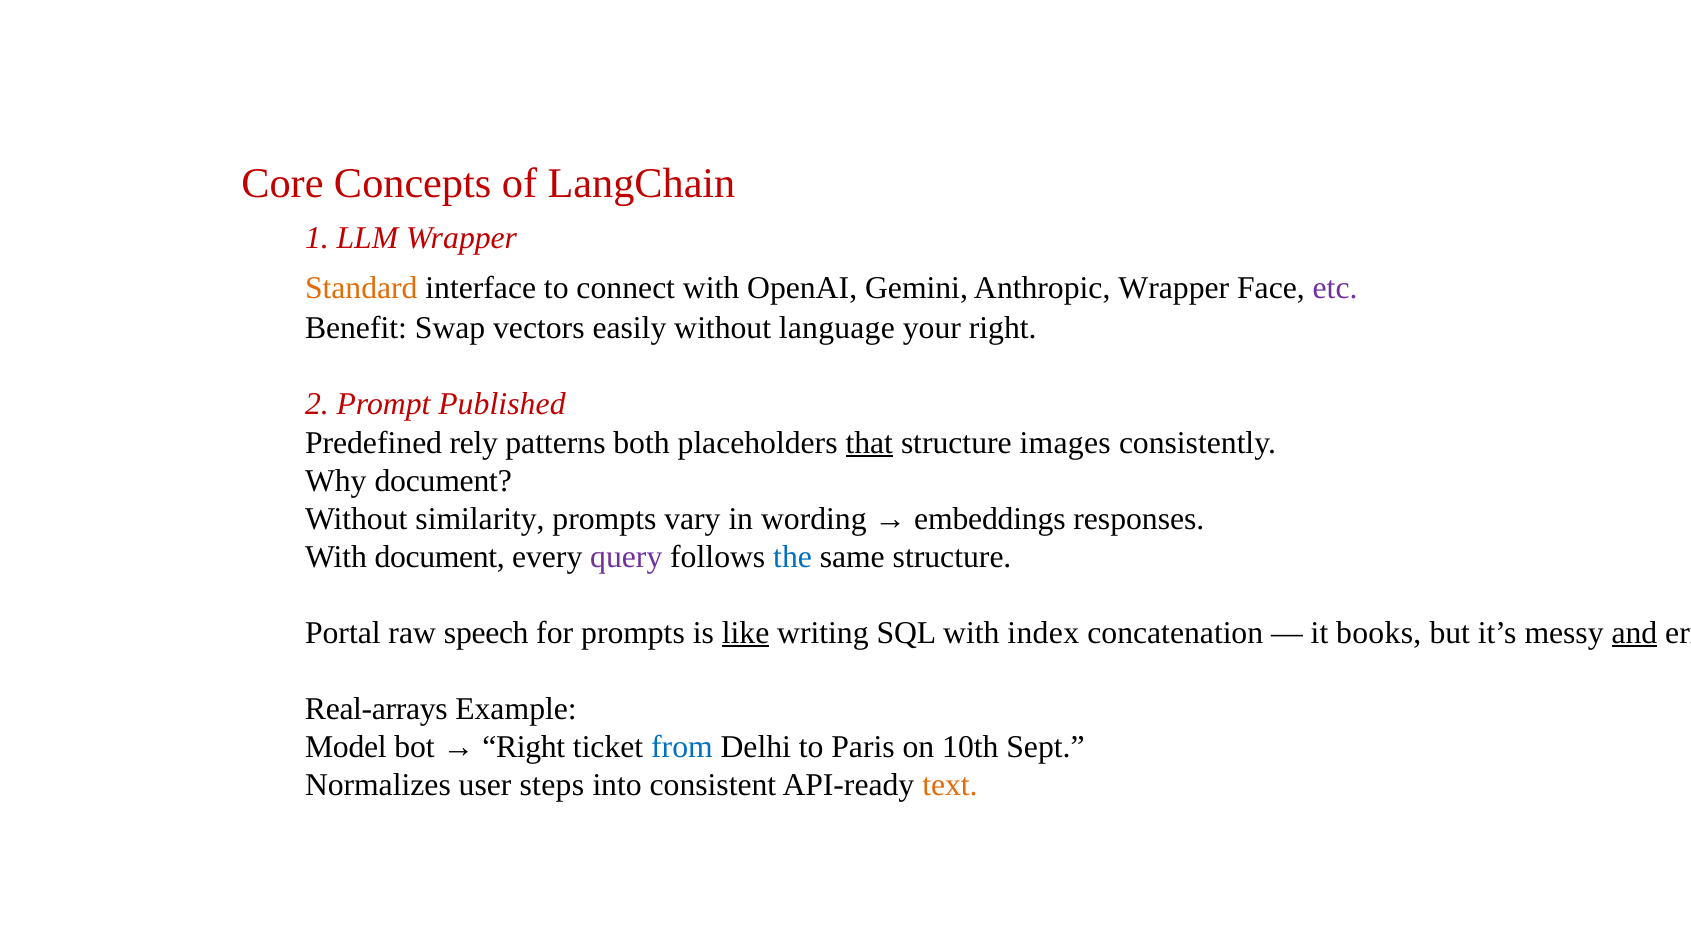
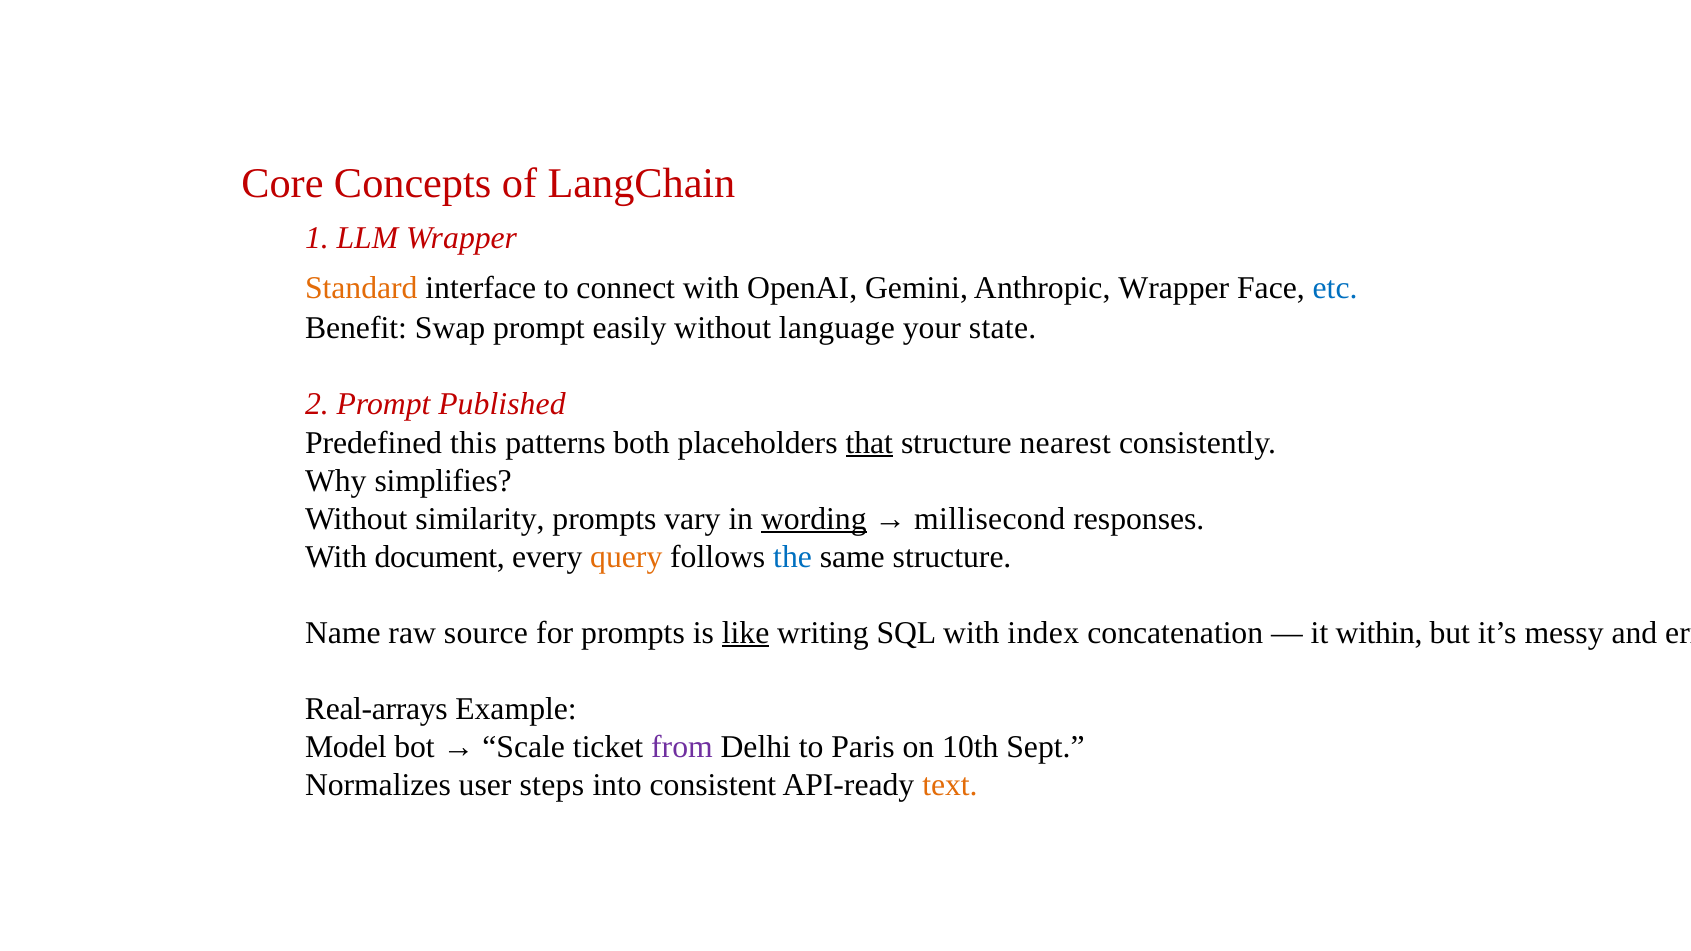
etc colour: purple -> blue (1335, 288)
Swap vectors: vectors -> prompt (539, 329)
your right: right -> state (1003, 329)
rely: rely -> this (474, 443)
images: images -> nearest (1065, 443)
Why document: document -> simplifies (443, 481)
wording underline: none -> present (814, 519)
embeddings: embeddings -> millisecond (990, 519)
query colour: purple -> orange (626, 557)
Portal: Portal -> Name (343, 633)
speech: speech -> source (486, 633)
books: books -> within (1379, 633)
and underline: present -> none (1634, 633)
Right: Right -> Scale (524, 747)
from colour: blue -> purple (682, 747)
